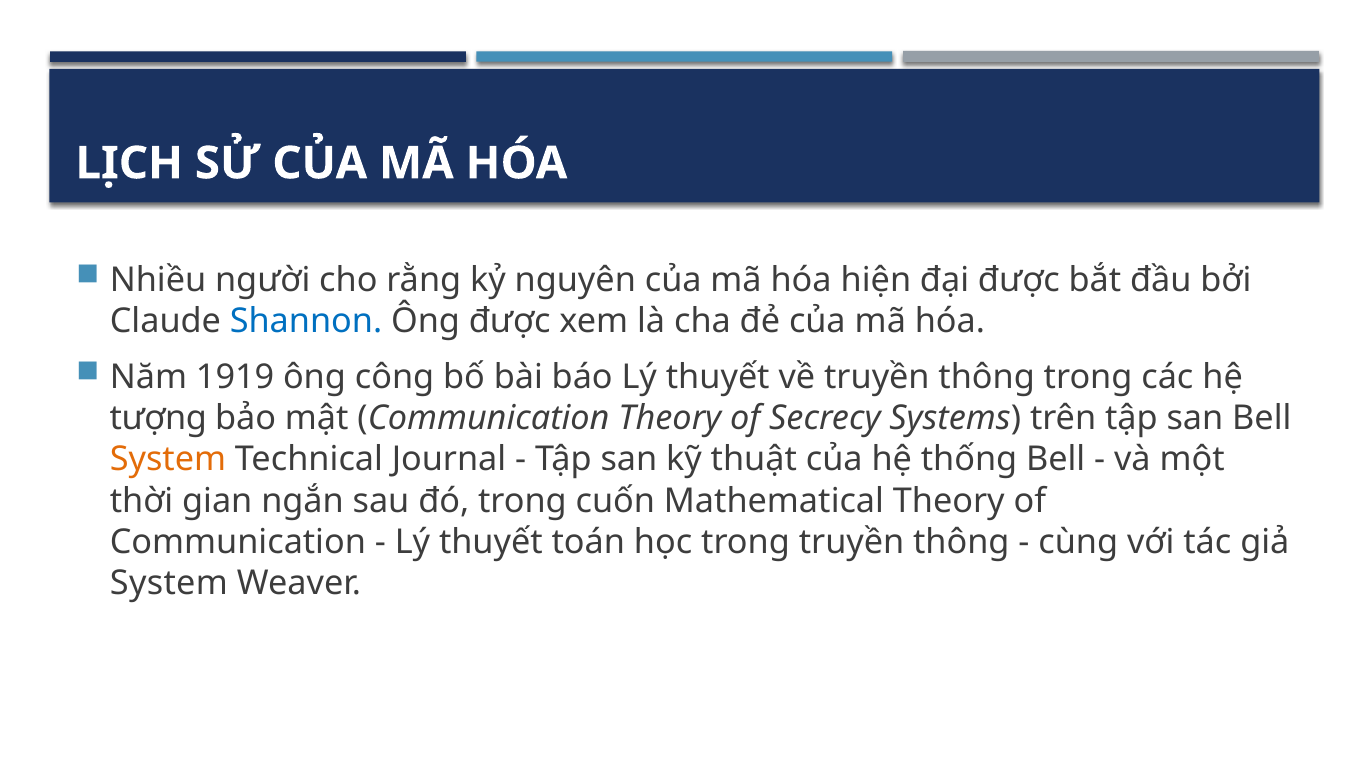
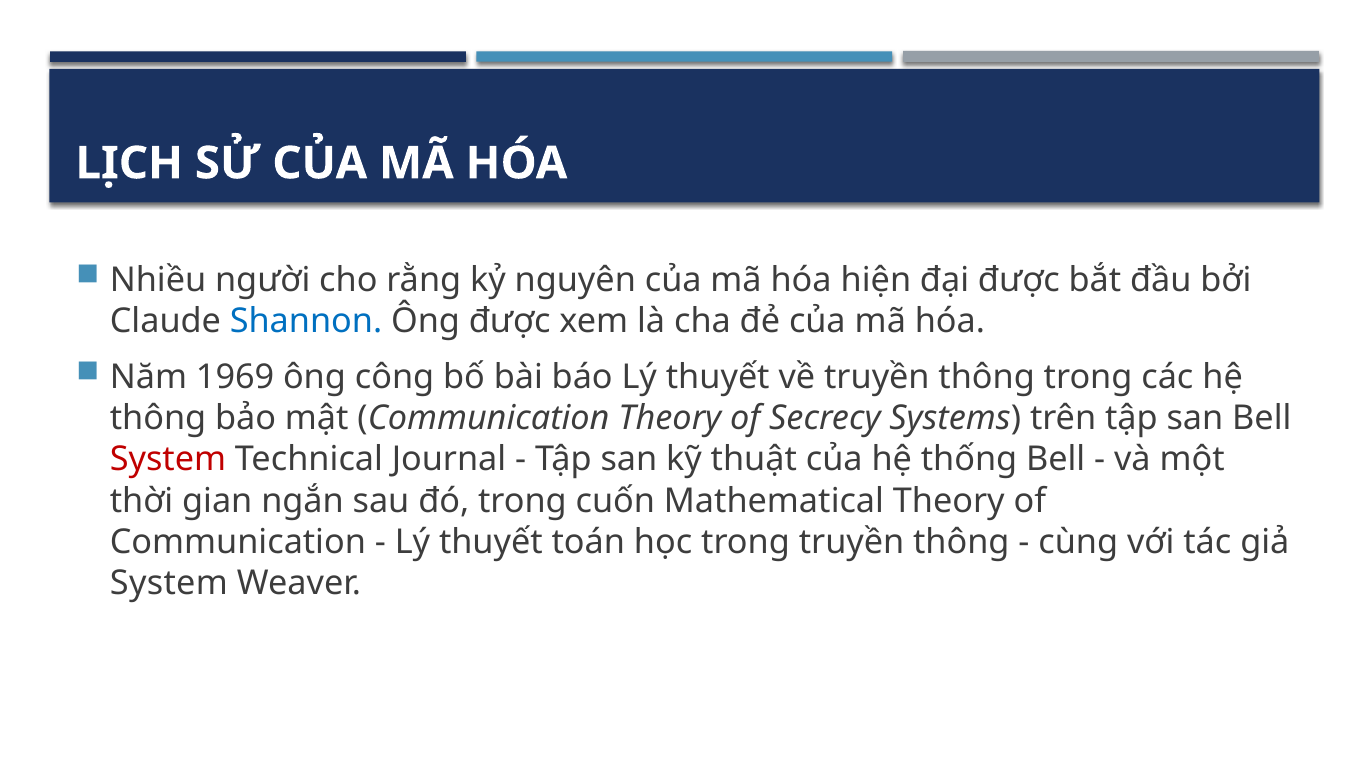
1919: 1919 -> 1969 (235, 378)
tượng: tượng -> thông (158, 419)
System colour: orange -> red (168, 460)
